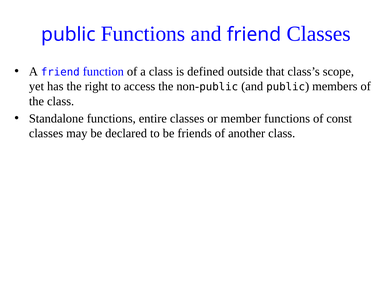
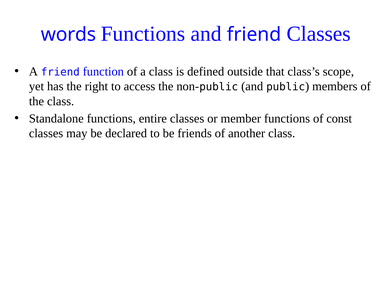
public: public -> words (68, 34)
